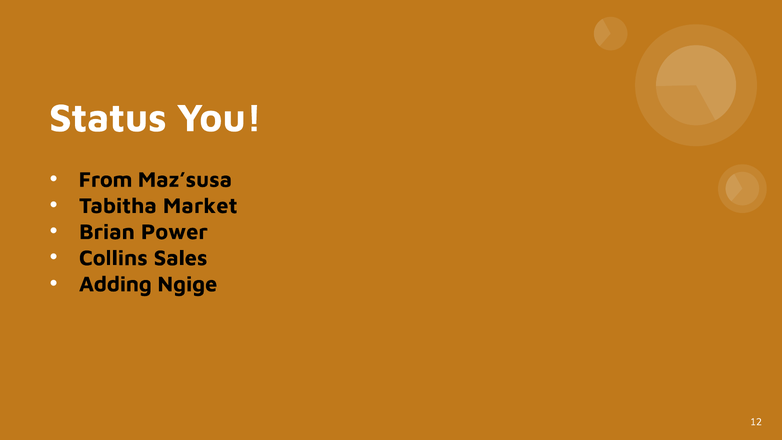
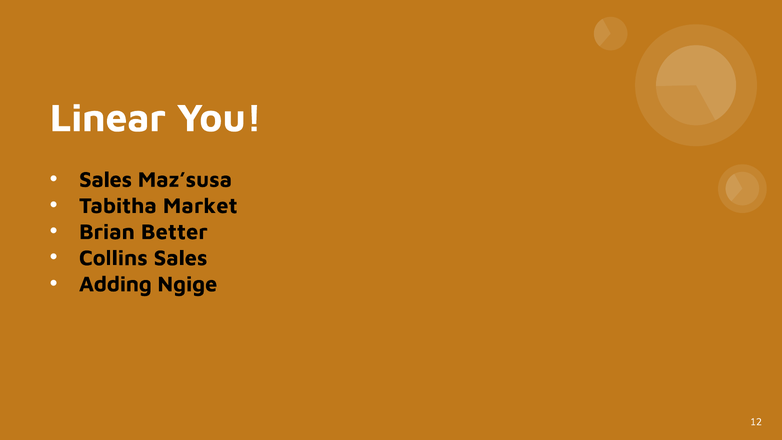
Status: Status -> Linear (108, 118)
From: From -> Sales (106, 180)
Power: Power -> Better (174, 232)
